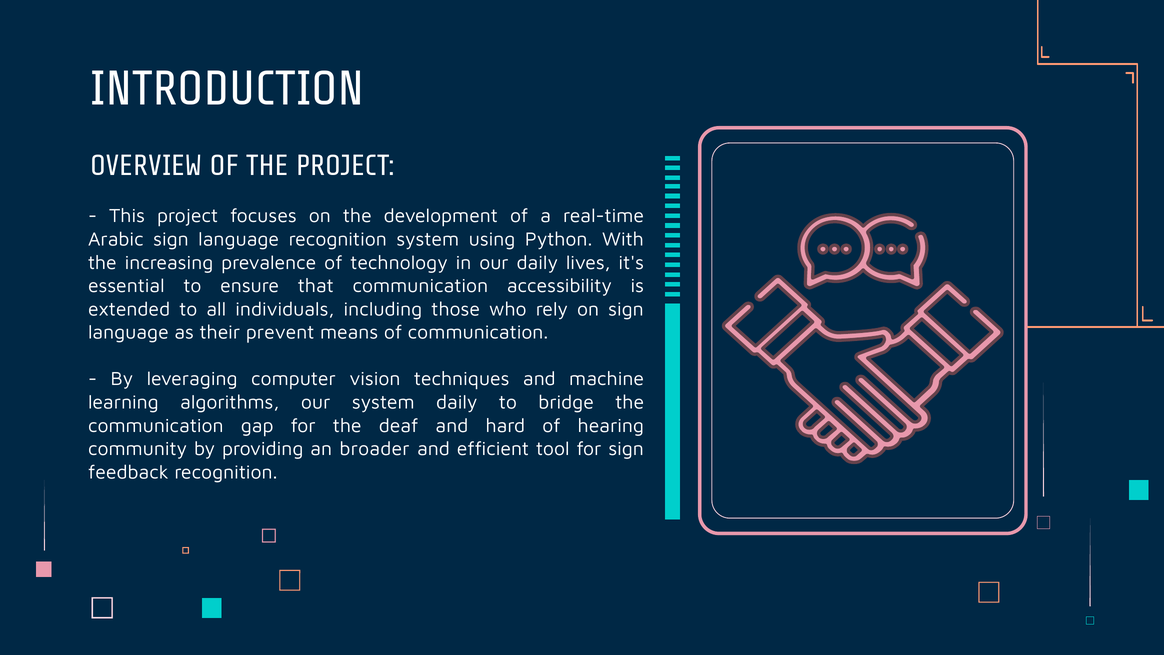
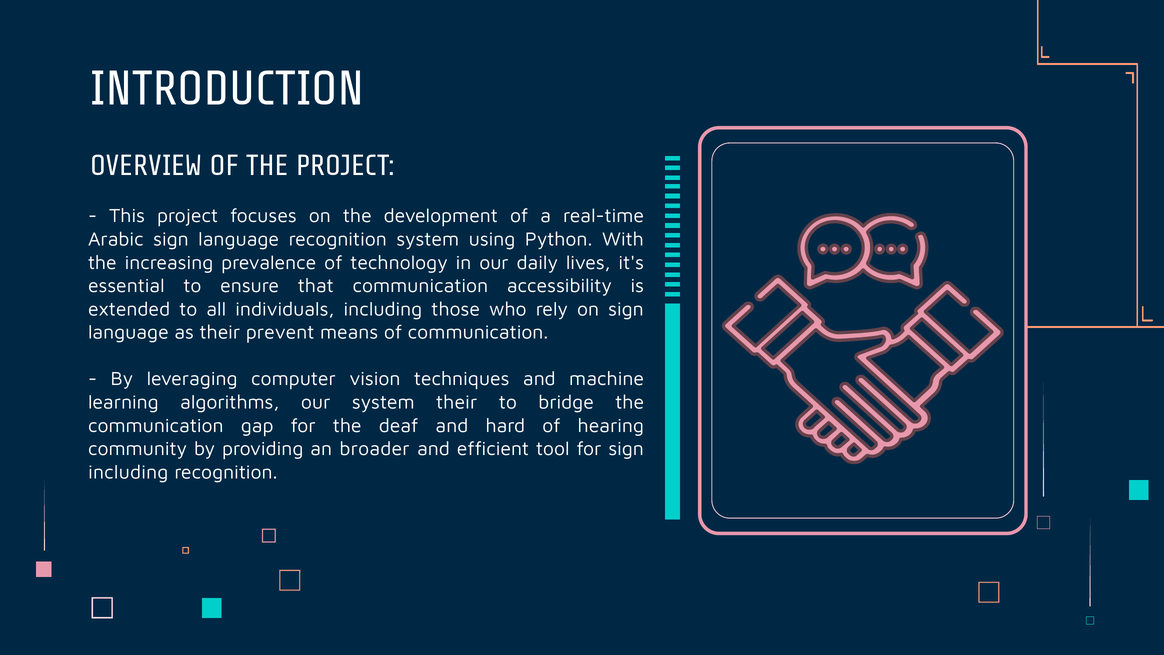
system daily: daily -> their (457, 402)
feedback: feedback -> including (128, 472)
